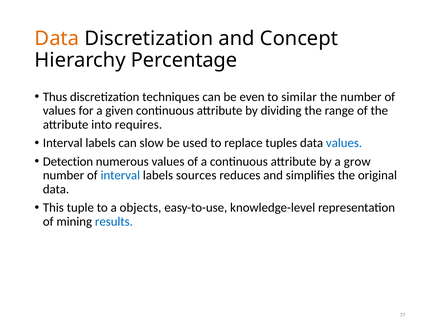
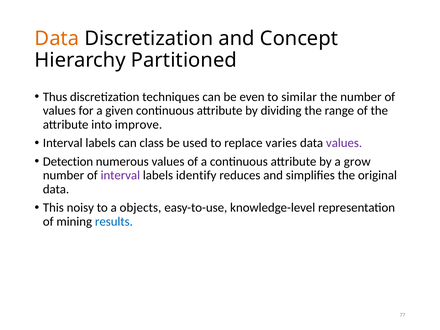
Percentage: Percentage -> Partitioned (184, 60)
requires: requires -> improve (138, 125)
slow: slow -> class (152, 143)
tuples: tuples -> varies (281, 143)
values colour: blue -> purple (344, 143)
interval colour: blue -> purple (120, 175)
sources: sources -> identify (196, 175)
tuple: tuple -> noisy (80, 208)
